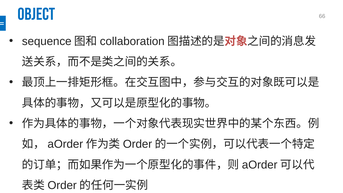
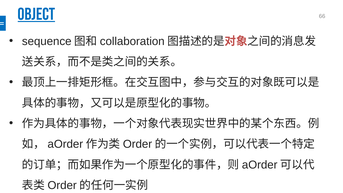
Object underline: none -> present (36, 14)
